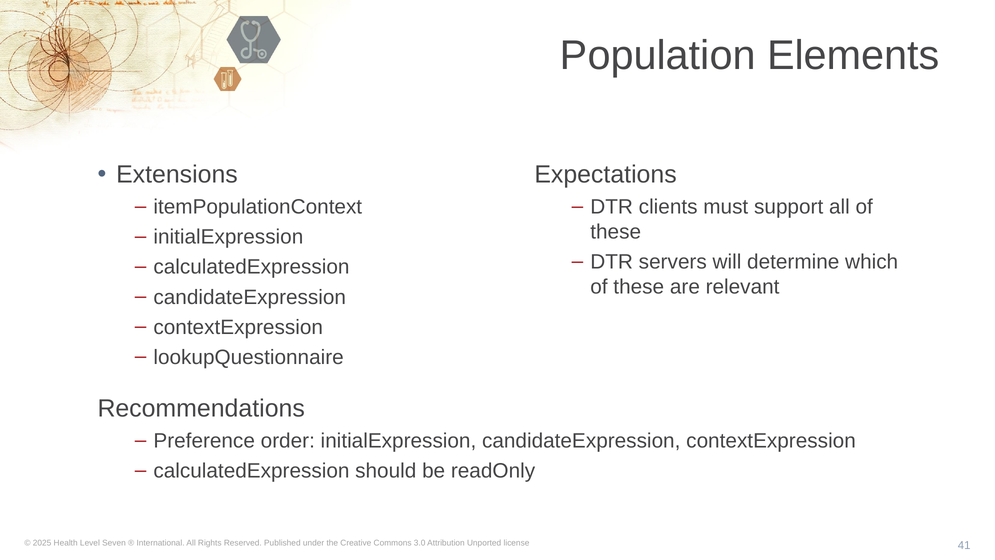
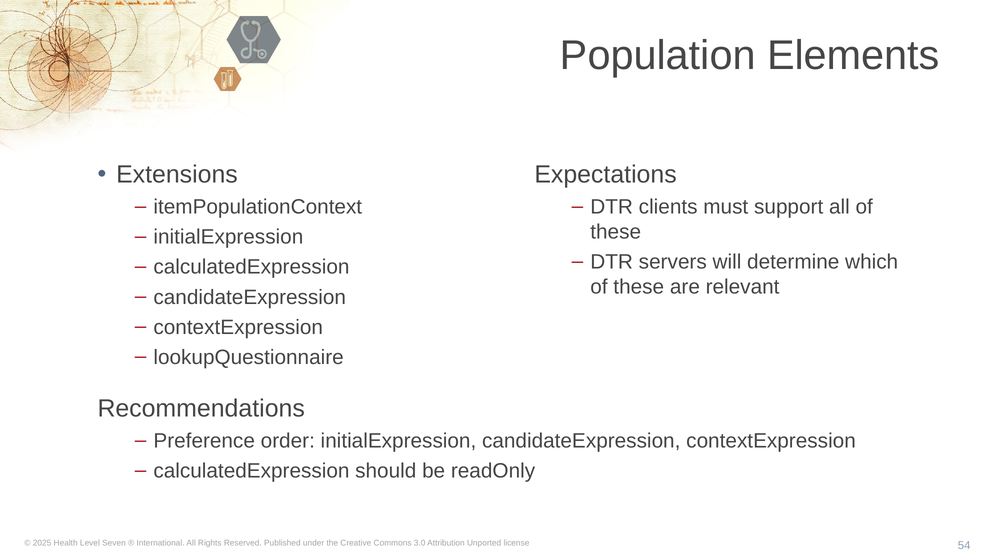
41: 41 -> 54 (964, 545)
